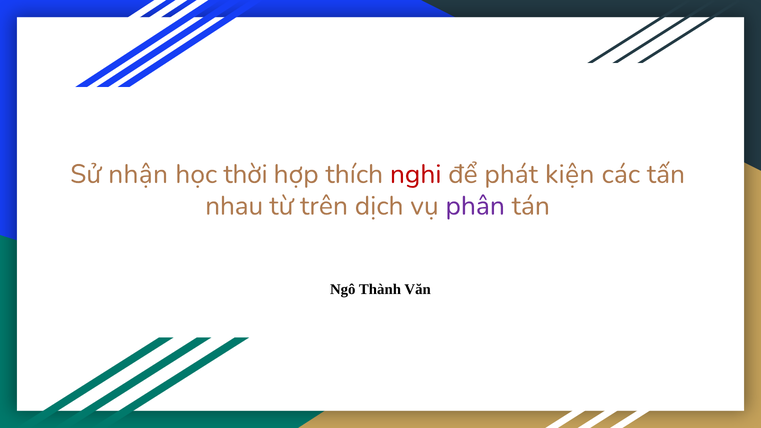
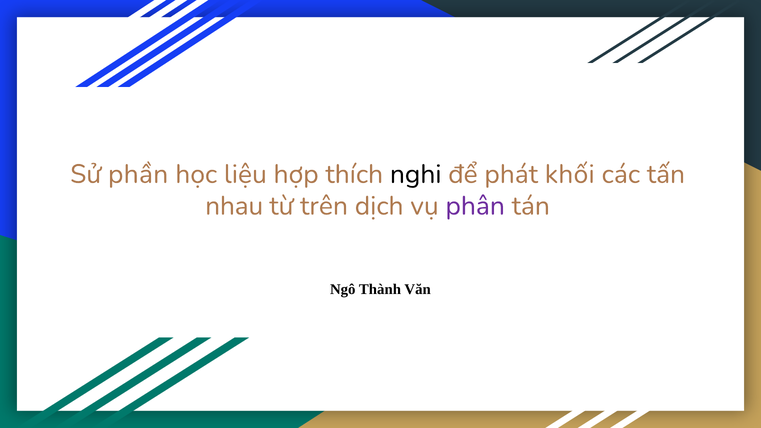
nhận: nhận -> phần (138, 174)
thời: thời -> liệu (245, 174)
nghi colour: red -> black (416, 174)
kiện: kiện -> khối (570, 174)
